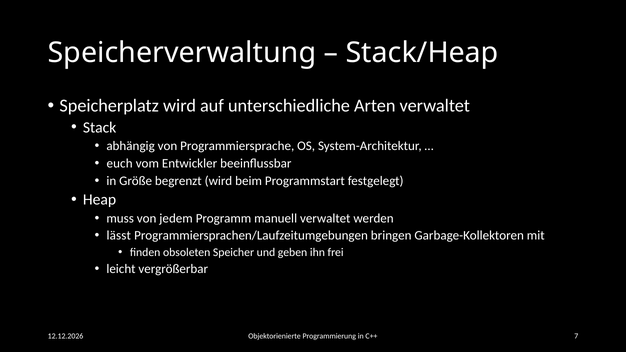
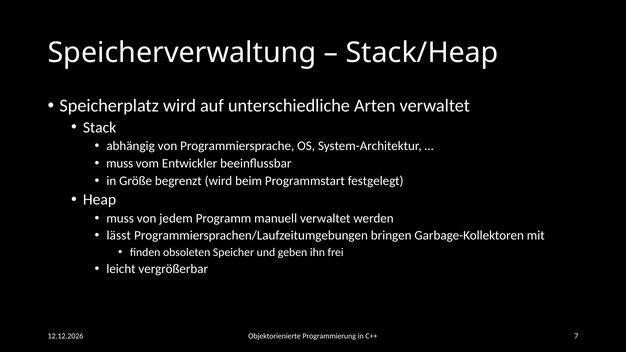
euch: euch -> muss (120, 164)
